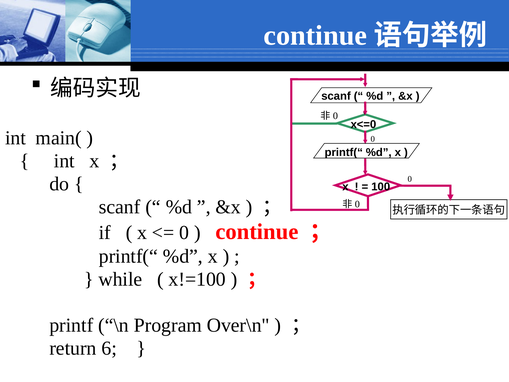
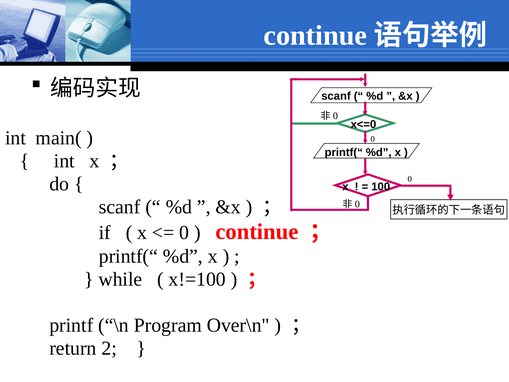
6: 6 -> 2 (109, 348)
